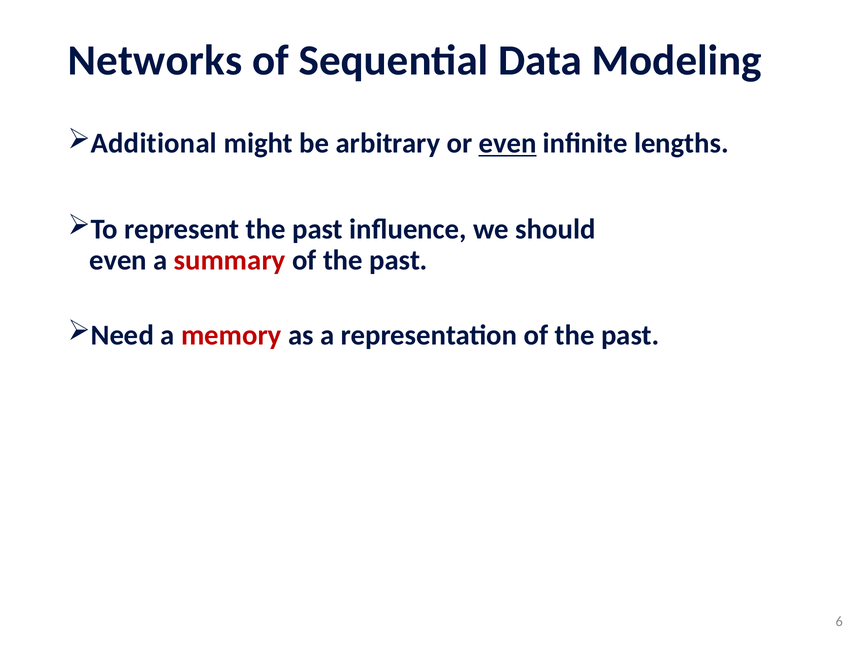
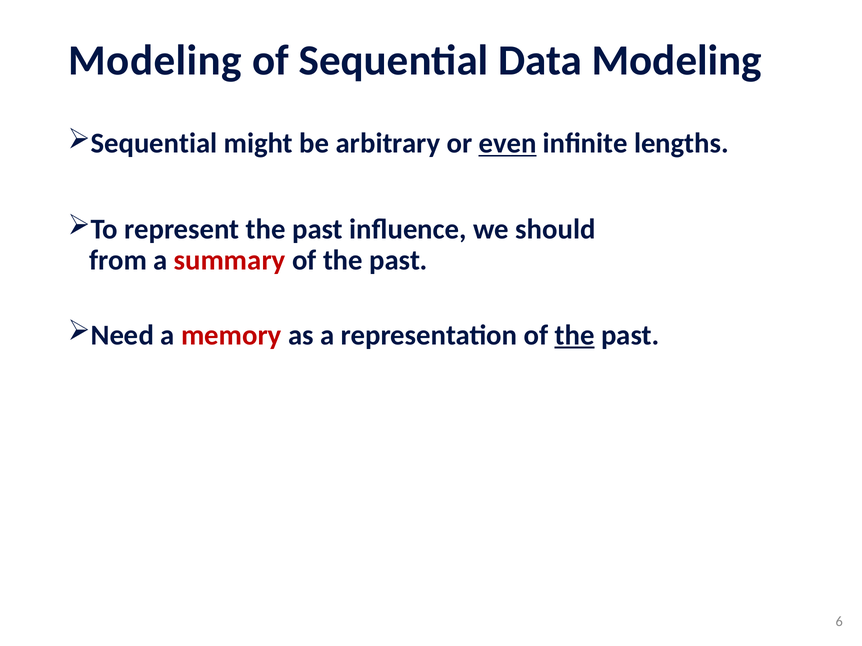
Networks: Networks -> Modeling (155, 61)
Additional: Additional -> Sequential (154, 144)
even: even -> from (118, 261)
the underline: none -> present (575, 335)
